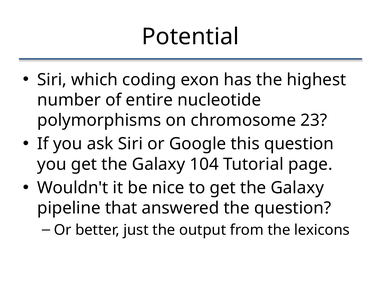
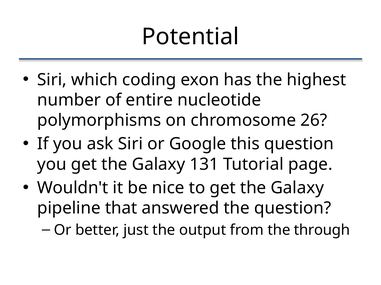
23: 23 -> 26 (314, 121)
104: 104 -> 131 (204, 165)
lexicons: lexicons -> through (322, 231)
